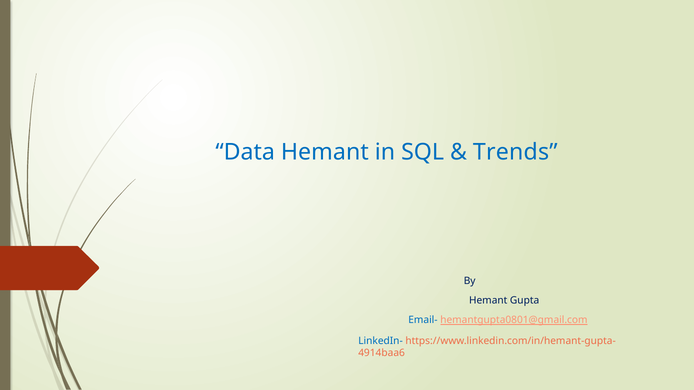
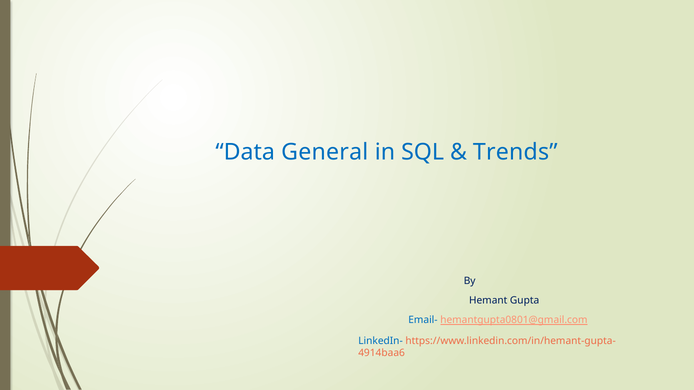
Data Hemant: Hemant -> General (325, 153)
